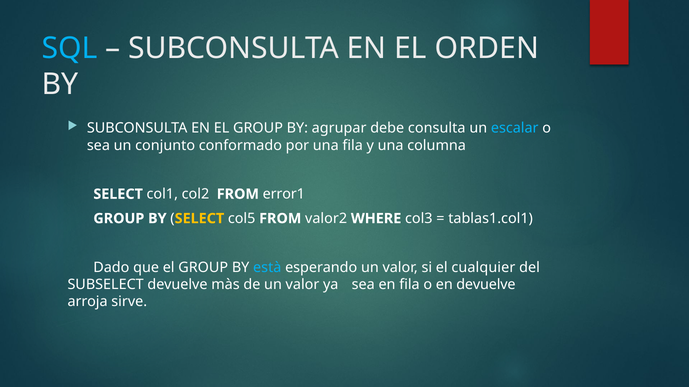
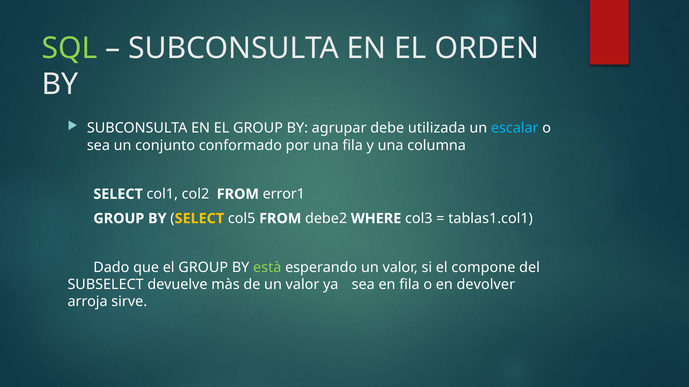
SQL colour: light blue -> light green (70, 48)
consulta: consulta -> utilizada (437, 128)
valor2: valor2 -> debe2 (326, 219)
està colour: light blue -> light green (267, 268)
cualquier: cualquier -> compone (483, 268)
en devuelve: devuelve -> devolver (486, 285)
